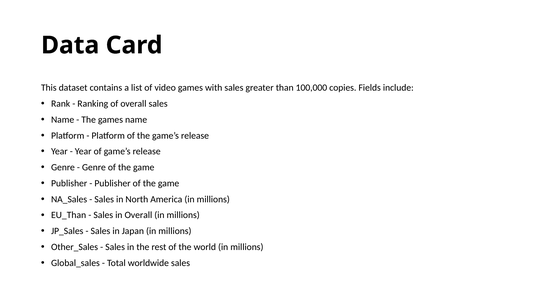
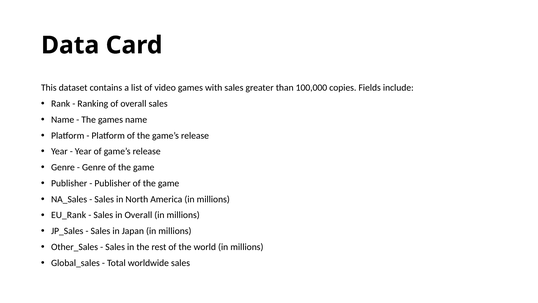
EU_Than: EU_Than -> EU_Rank (69, 215)
